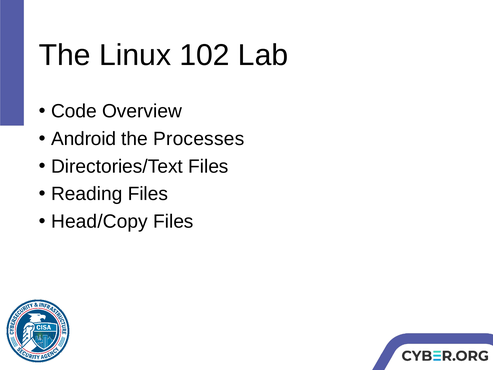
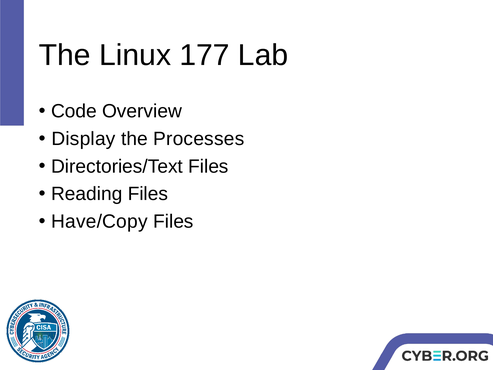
102: 102 -> 177 (204, 55)
Android: Android -> Display (83, 139)
Head/Copy: Head/Copy -> Have/Copy (99, 221)
